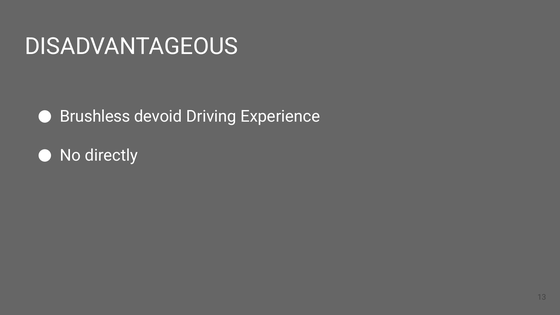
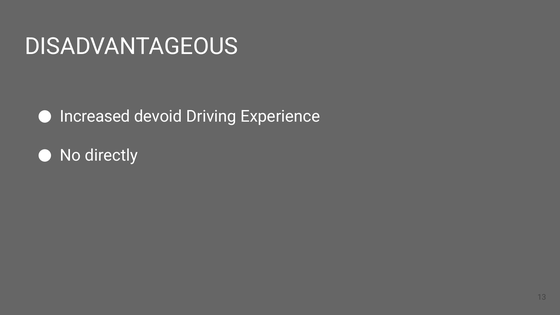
Brushless: Brushless -> Increased (95, 116)
